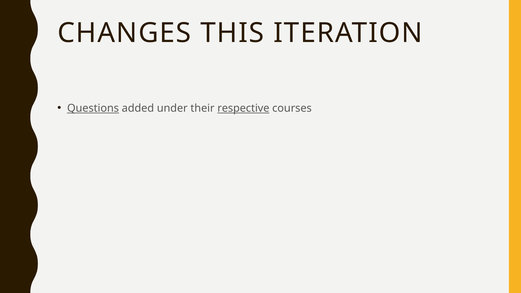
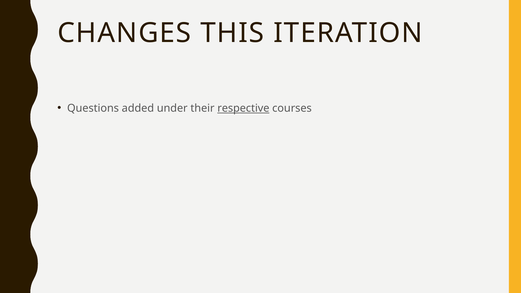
Questions underline: present -> none (93, 108)
